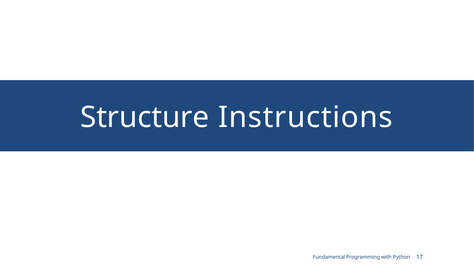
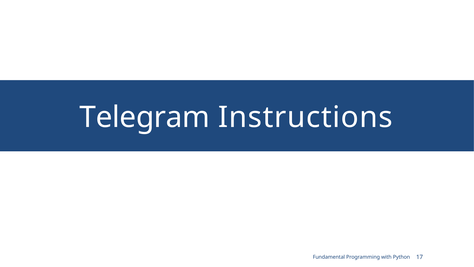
Structure: Structure -> Telegram (145, 117)
